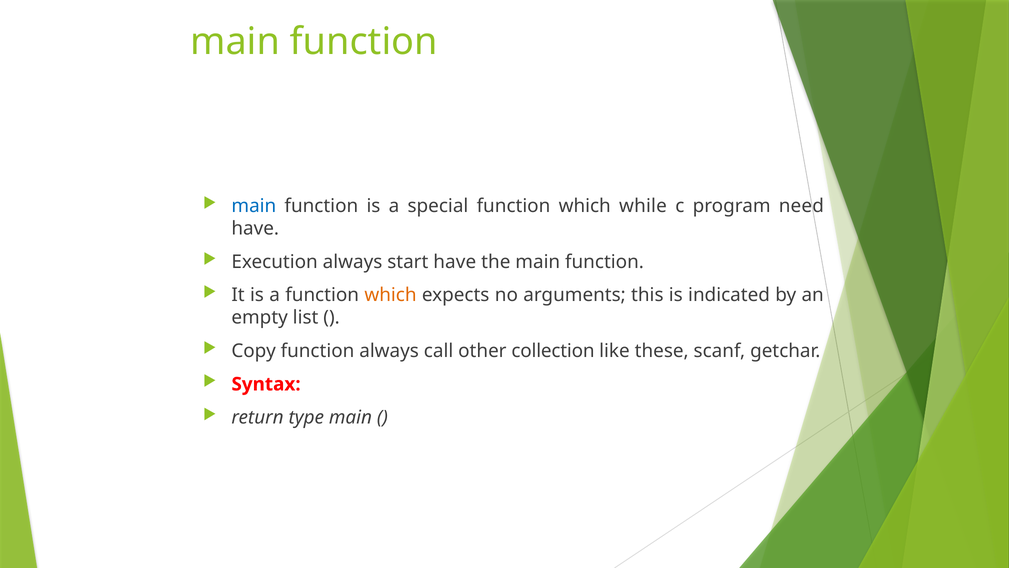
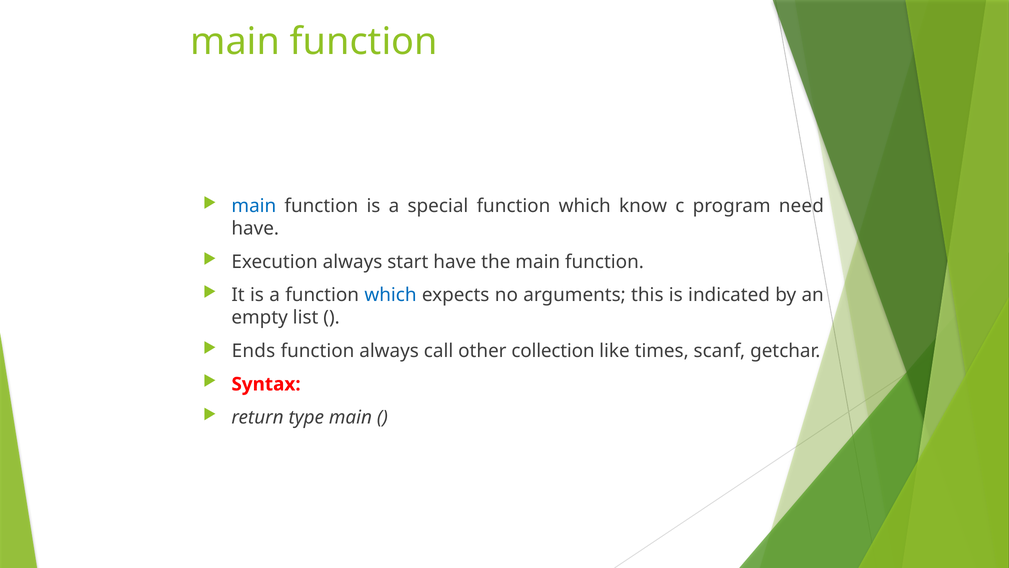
while: while -> know (643, 206)
which colour: orange -> blue (391, 295)
Copy: Copy -> Ends (253, 351)
these: these -> times (662, 351)
